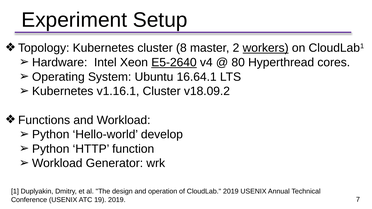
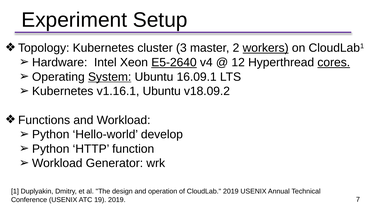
8: 8 -> 3 (181, 48)
80: 80 -> 12 (238, 62)
cores underline: none -> present (334, 62)
System underline: none -> present (110, 77)
16.64.1: 16.64.1 -> 16.09.1 (197, 77)
v1.16.1 Cluster: Cluster -> Ubuntu (162, 91)
